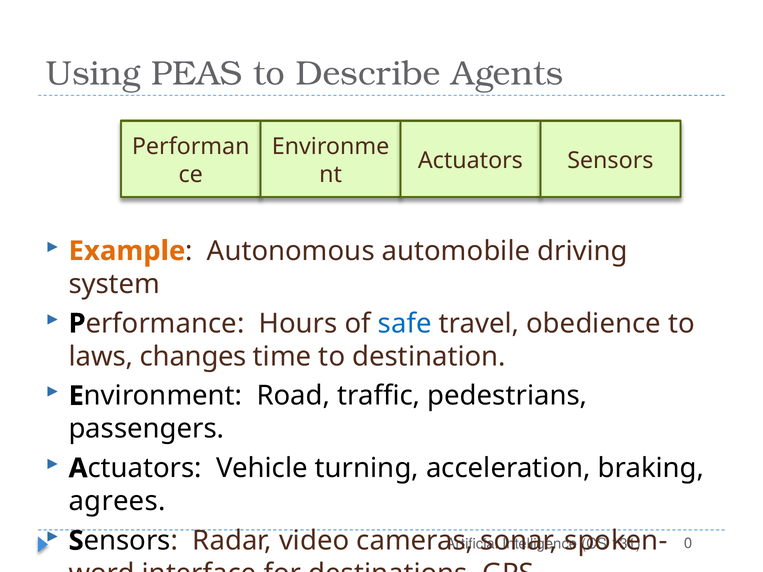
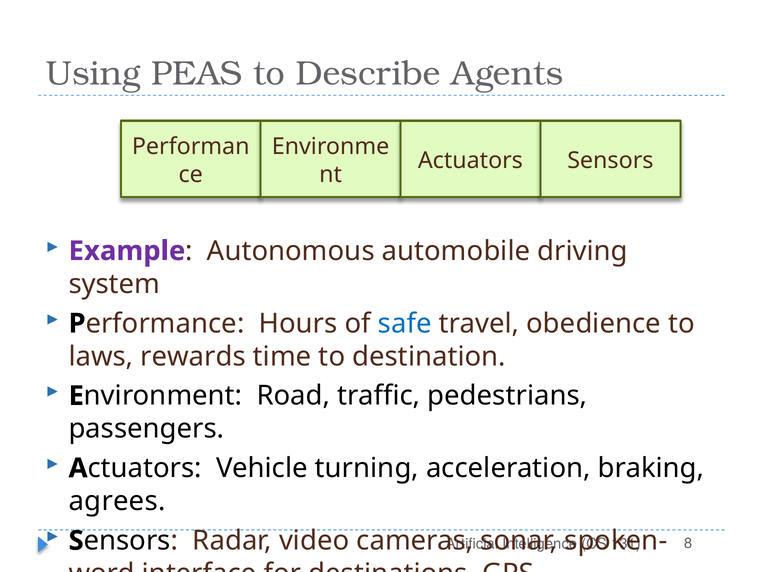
Example colour: orange -> purple (127, 251)
changes: changes -> rewards (193, 357)
0: 0 -> 8 (688, 544)
